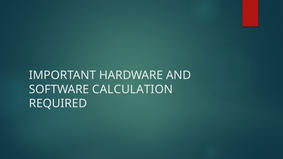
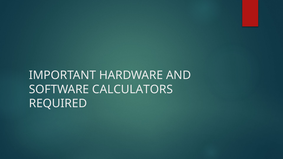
CALCULATION: CALCULATION -> CALCULATORS (133, 89)
